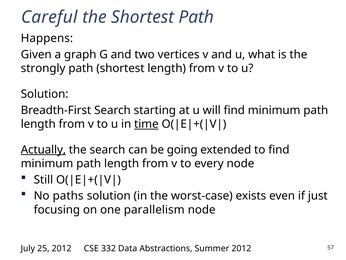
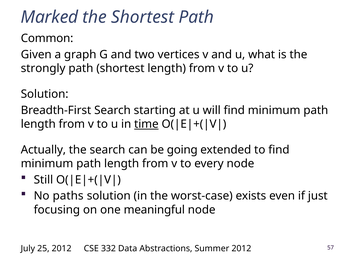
Careful: Careful -> Marked (49, 17)
Happens: Happens -> Common (47, 38)
Actually underline: present -> none (43, 149)
parallelism: parallelism -> meaningful (154, 209)
